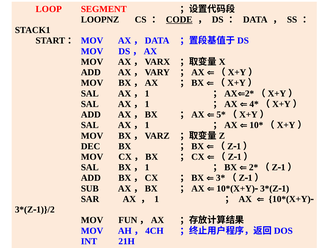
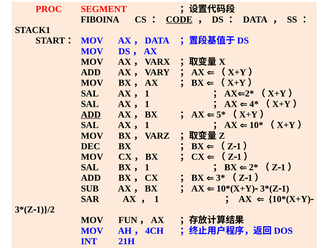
LOOP: LOOP -> PROC (49, 9)
LOOPNZ: LOOPNZ -> FIBOINA (100, 20)
ADD underline: none -> present (91, 114)
